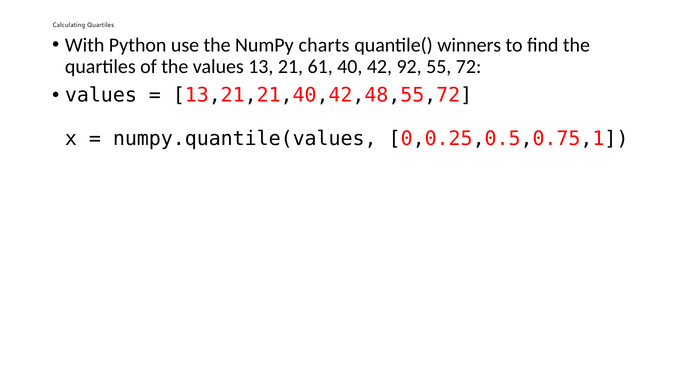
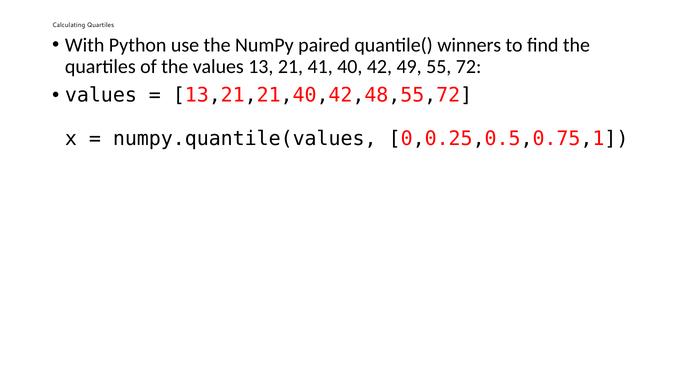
charts: charts -> paired (324, 45)
61: 61 -> 41 (320, 67)
92: 92 -> 49 (409, 67)
